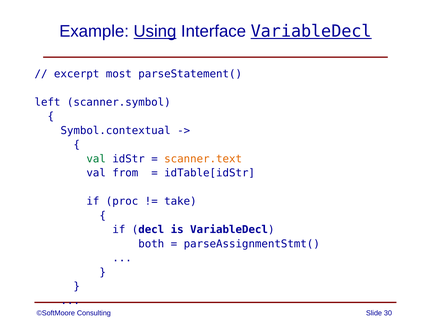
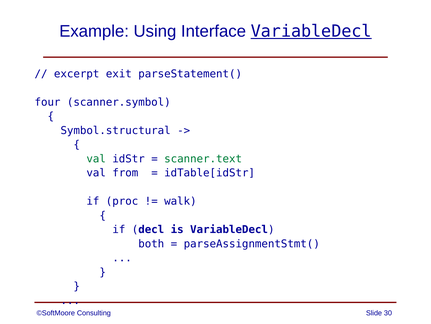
Using underline: present -> none (155, 31)
most: most -> exit (119, 74)
left: left -> four (48, 102)
Symbol.contextual: Symbol.contextual -> Symbol.structural (116, 130)
scanner.text colour: orange -> green (203, 158)
take: take -> walk (180, 201)
